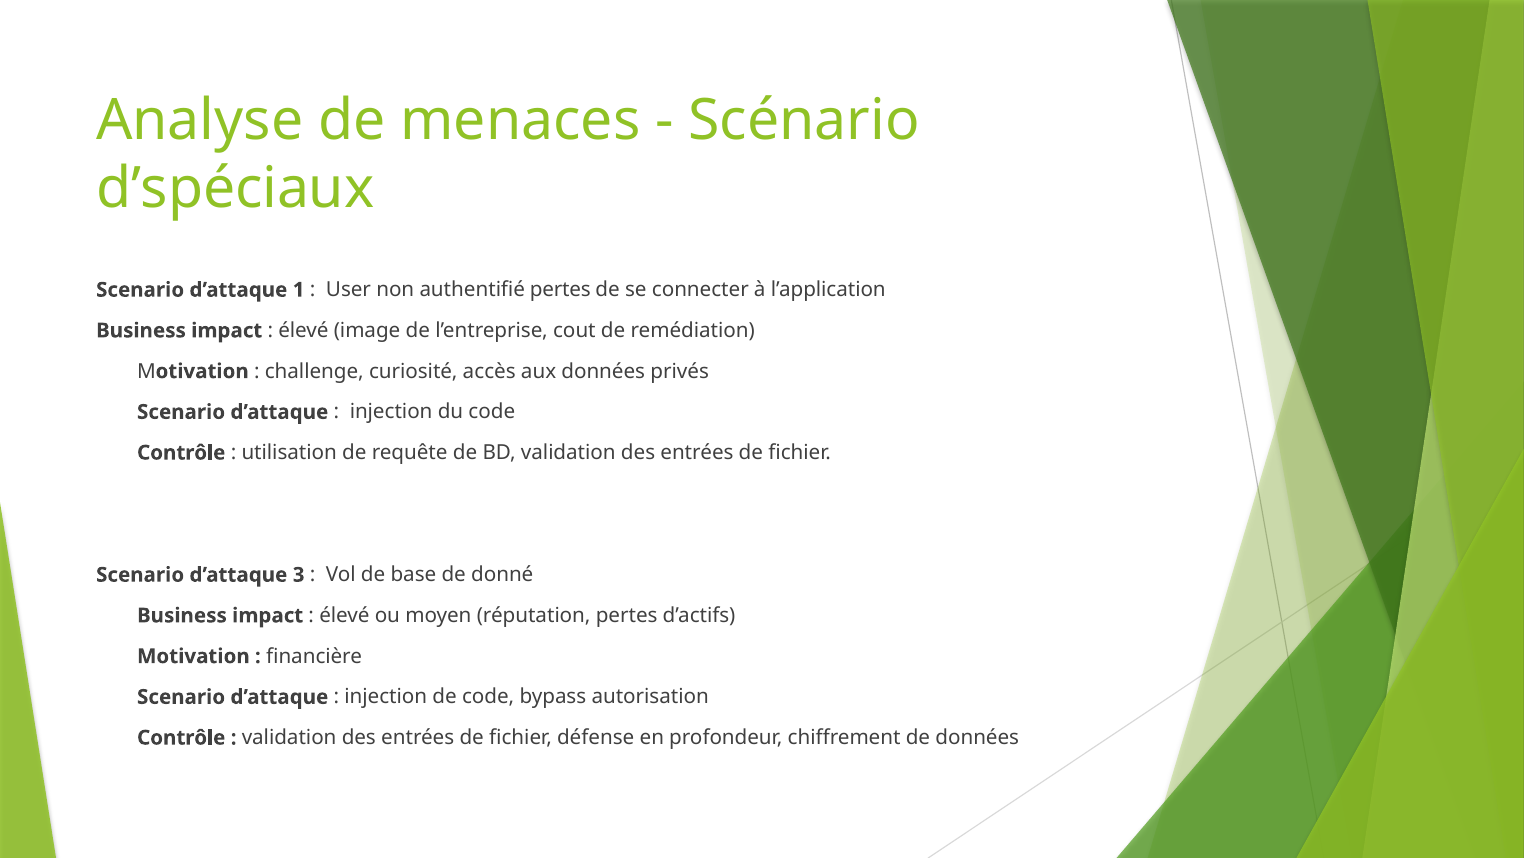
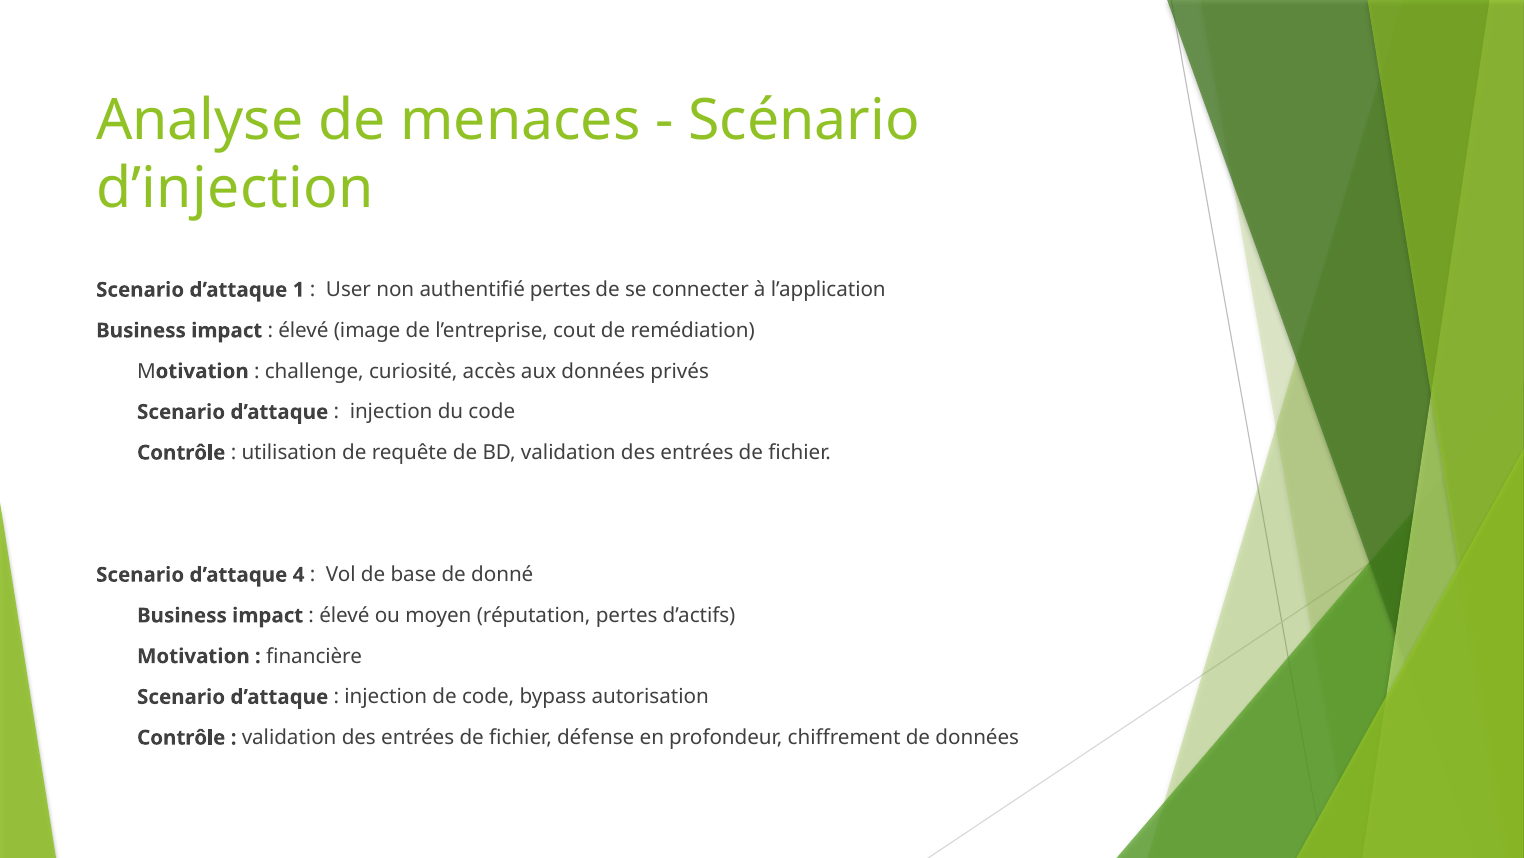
d’spéciaux: d’spéciaux -> d’injection (235, 189)
3: 3 -> 4 (299, 574)
